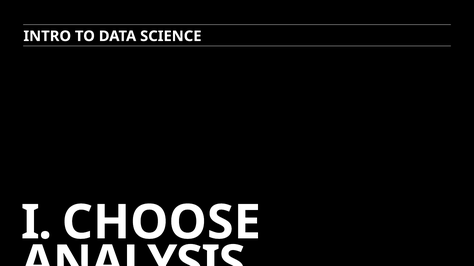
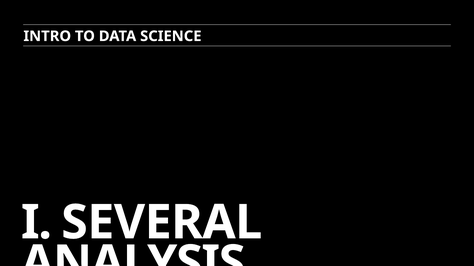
CHOOSE: CHOOSE -> SEVERAL (162, 223)
